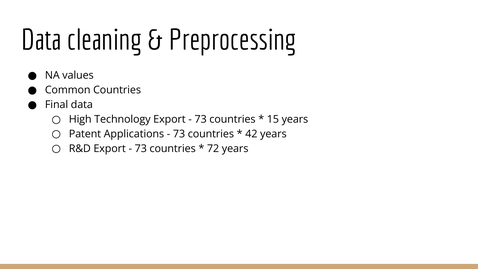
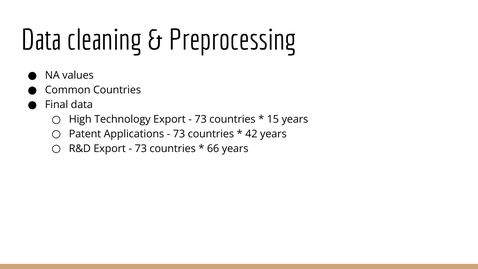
72: 72 -> 66 (213, 149)
